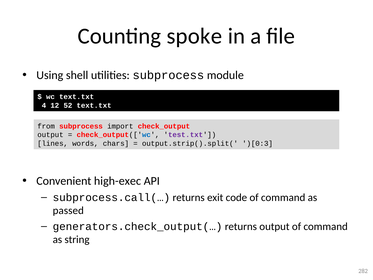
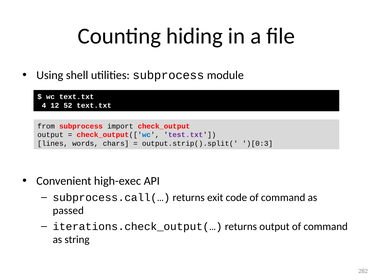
spoke: spoke -> hiding (194, 36)
generators.check_output(…: generators.check_output(… -> iterations.check_output(… (138, 226)
